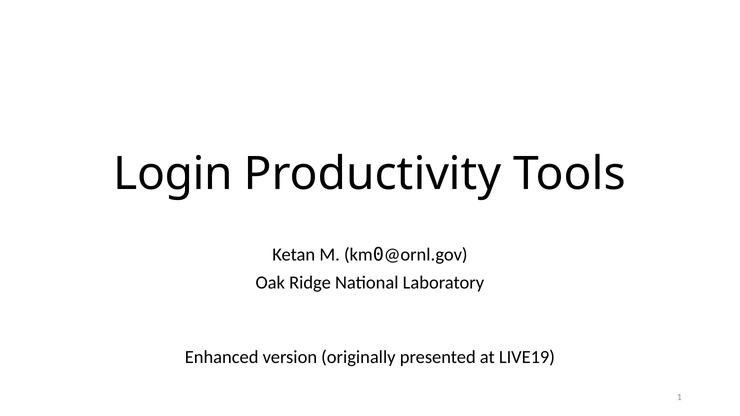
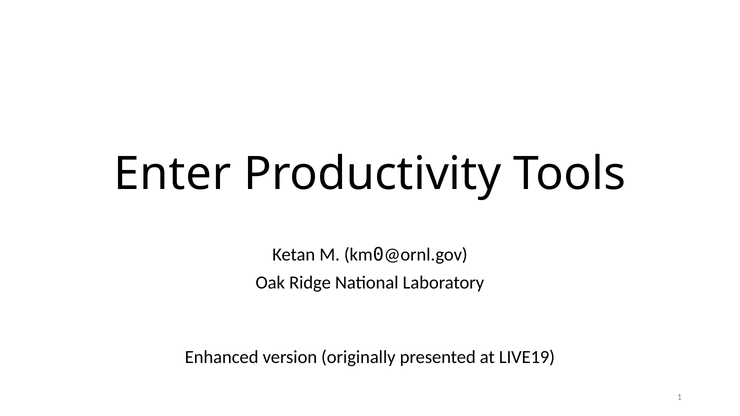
Login: Login -> Enter (173, 174)
